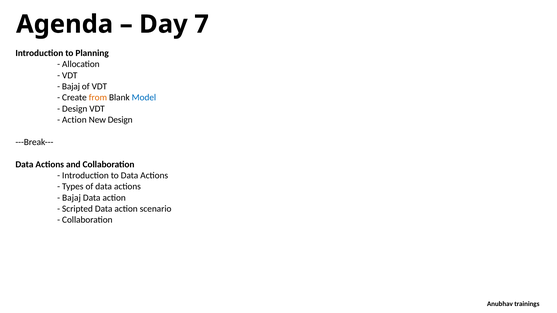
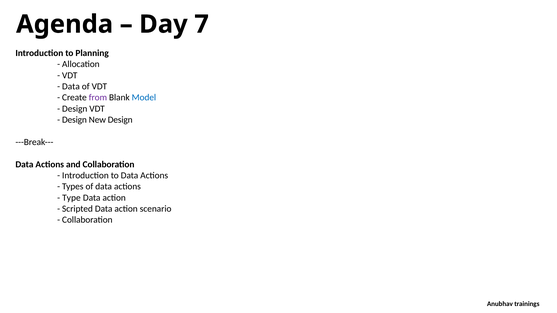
Bajaj: Bajaj -> Data (71, 87)
from colour: orange -> purple (98, 98)
Action: Action -> Design (74, 120)
Bajaj: Bajaj -> Type (71, 198)
